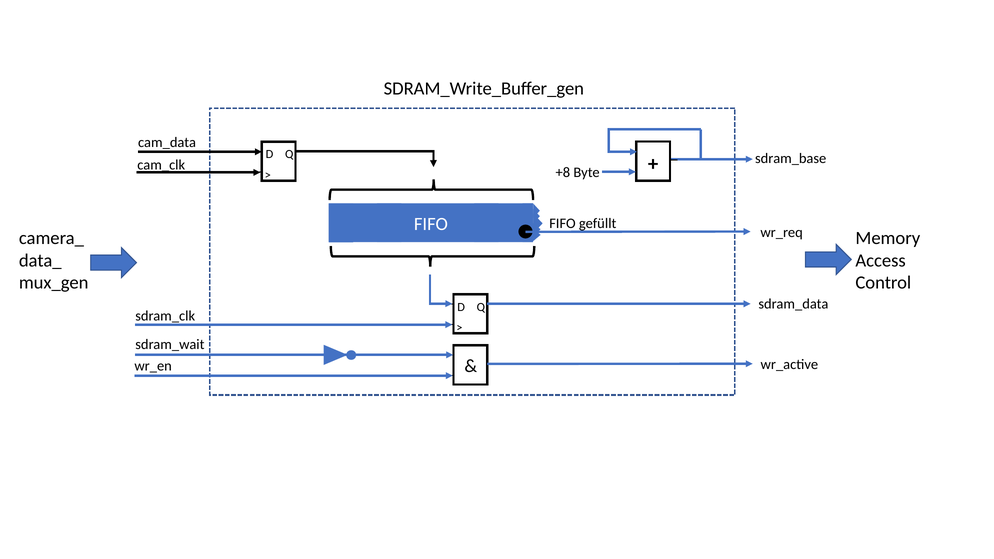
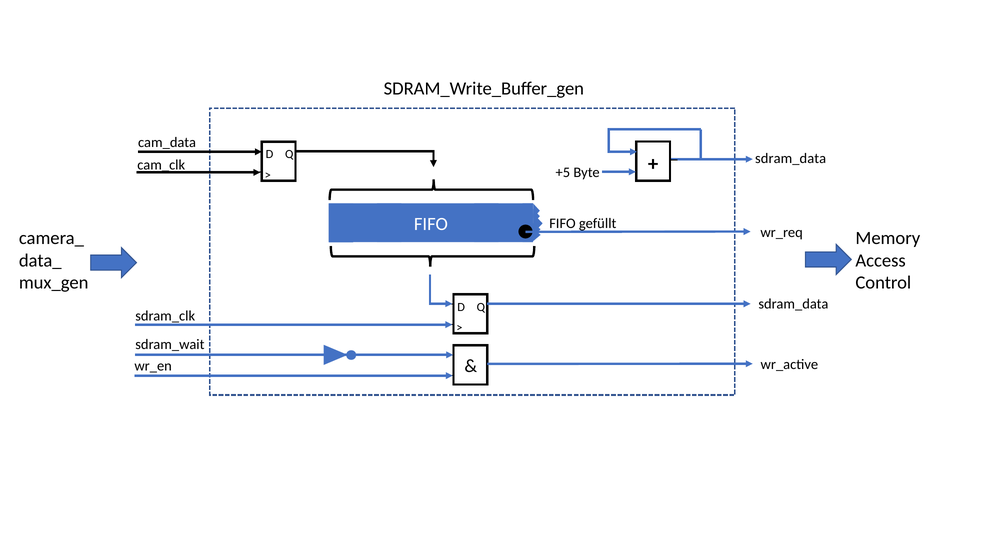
sdram_base: sdram_base -> sdram_data (791, 158)
+8: +8 -> +5 (563, 173)
